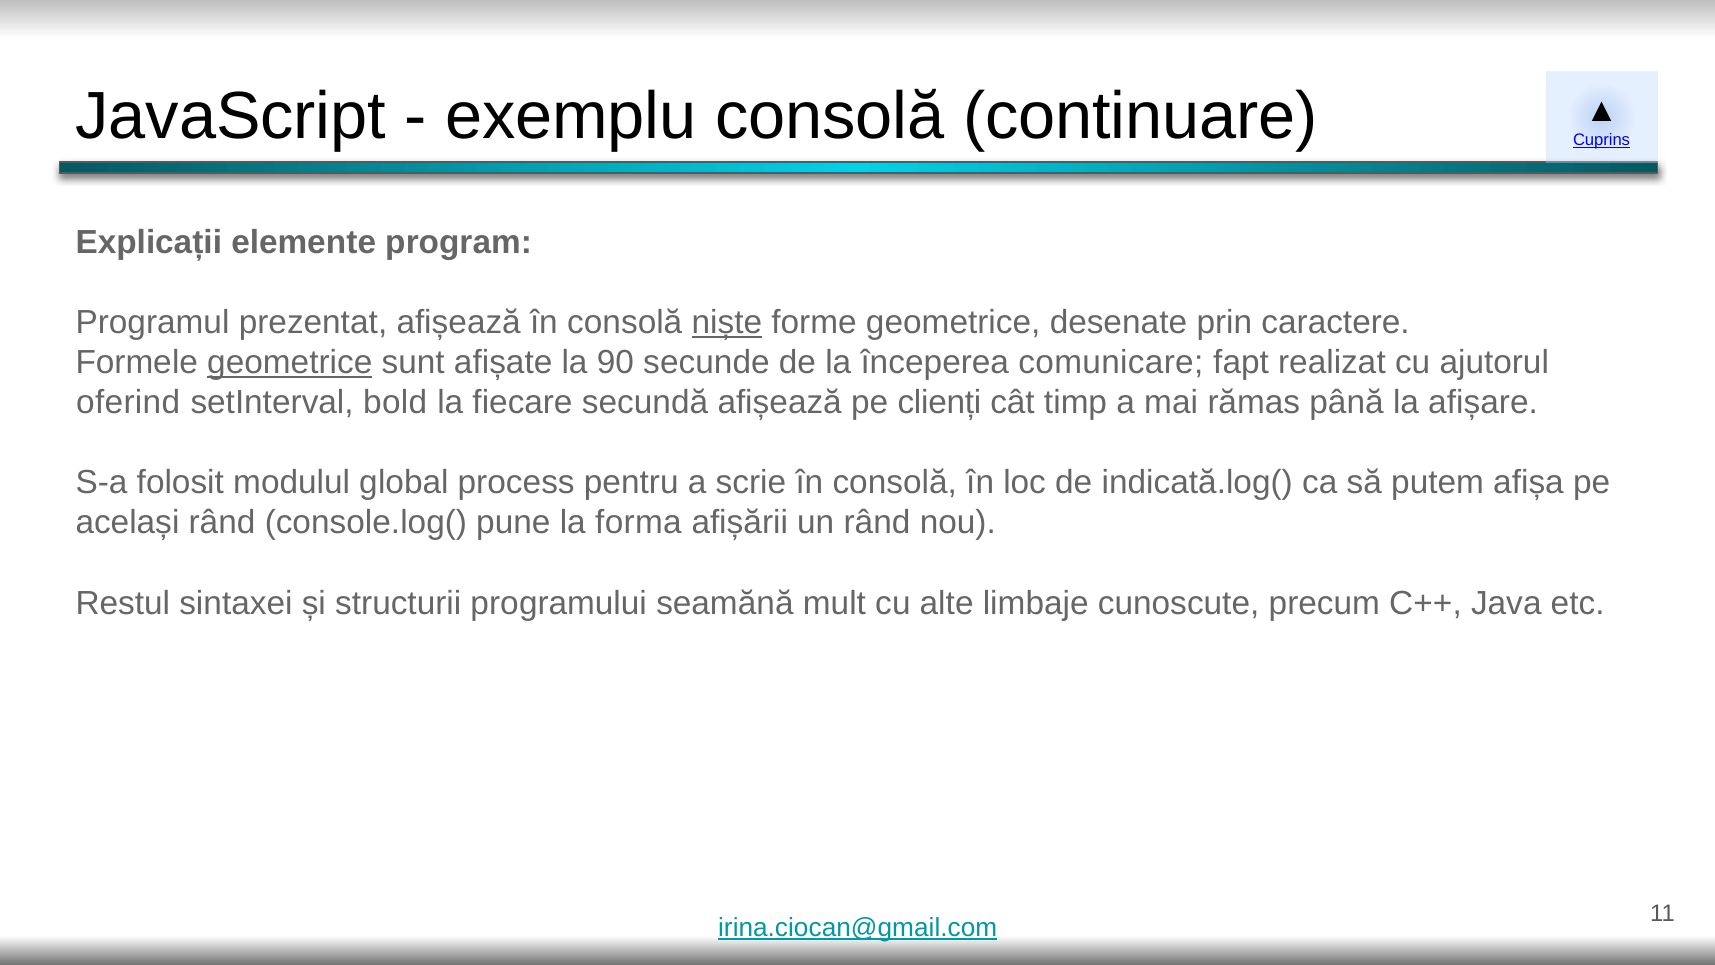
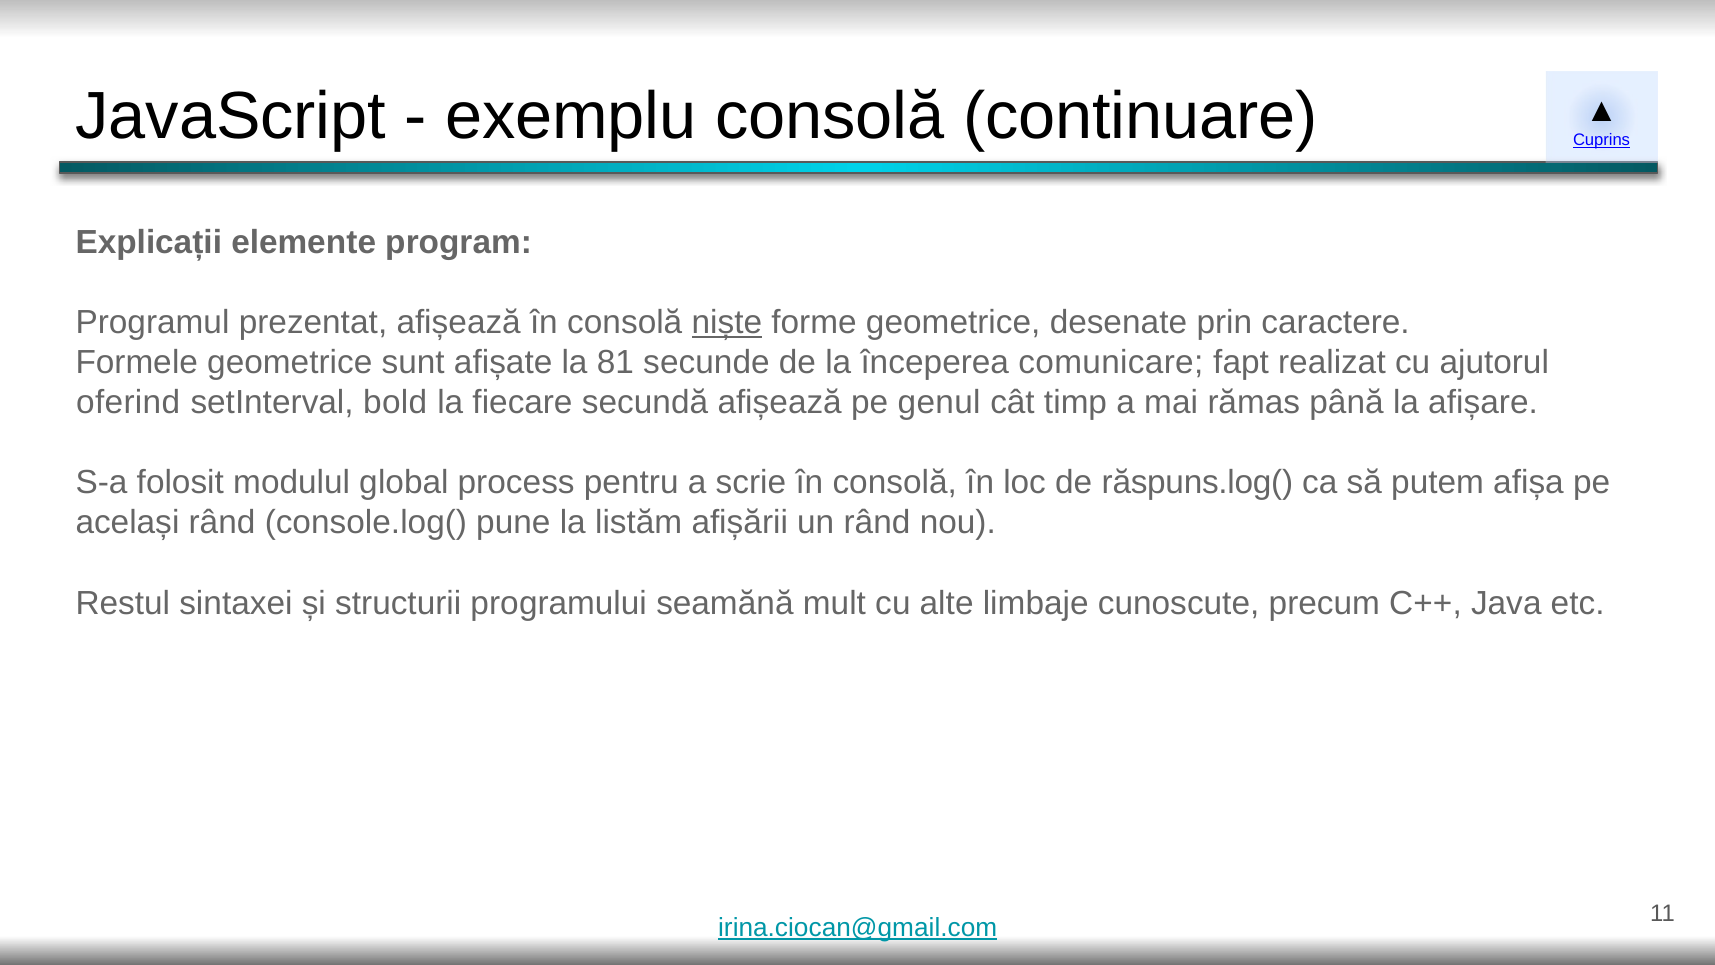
geometrice underline: present -> none (290, 363)
90: 90 -> 81 (615, 363)
clienți: clienți -> genul (939, 403)
indicată.log(: indicată.log( -> răspuns.log( (1197, 483)
forma: forma -> listăm (639, 523)
